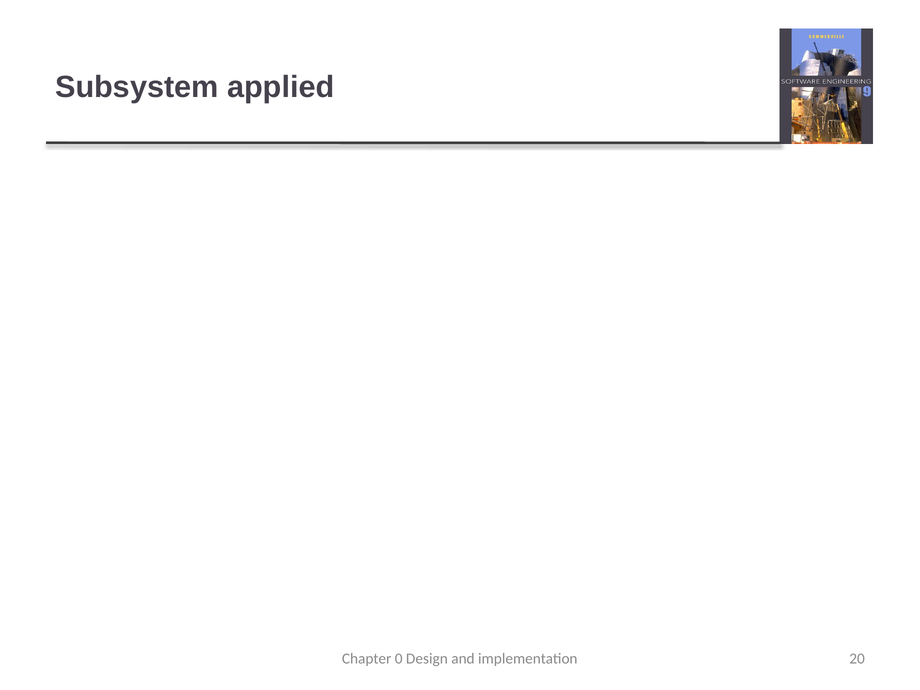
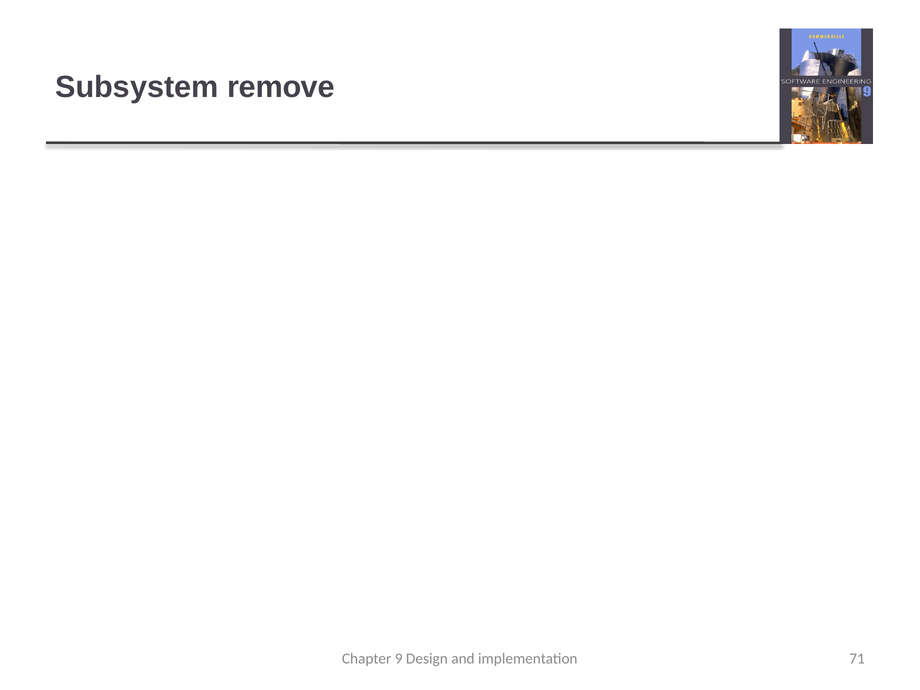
applied: applied -> remove (281, 87)
0: 0 -> 9 (399, 659)
20: 20 -> 71 (857, 659)
